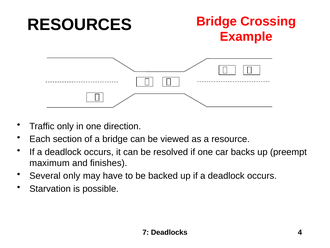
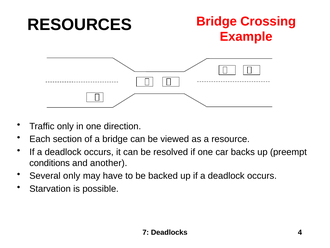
maximum: maximum -> conditions (50, 163)
finishes: finishes -> another (109, 163)
